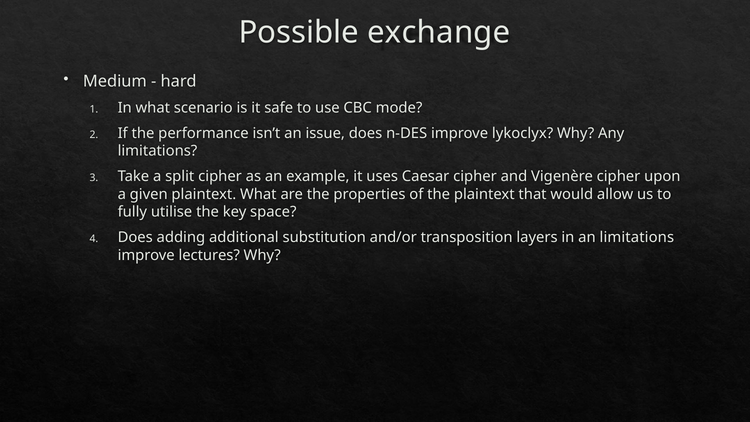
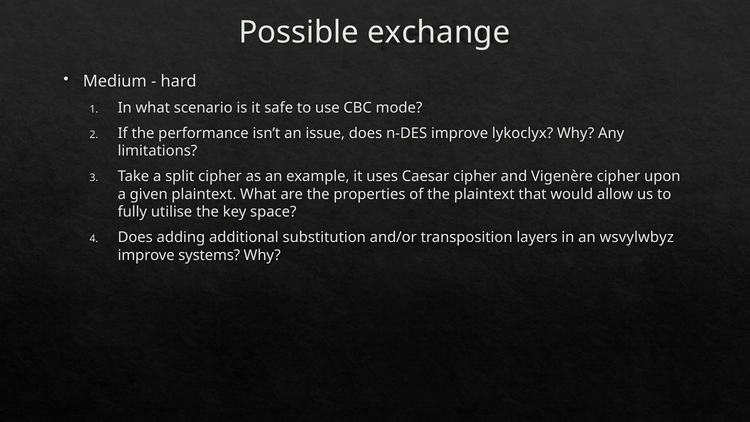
an limitations: limitations -> wsvylwbyz (637, 237)
lectures: lectures -> systems (209, 255)
